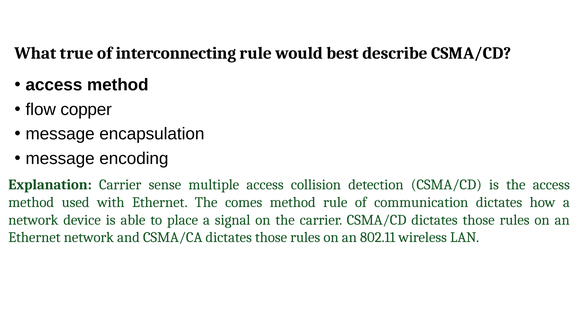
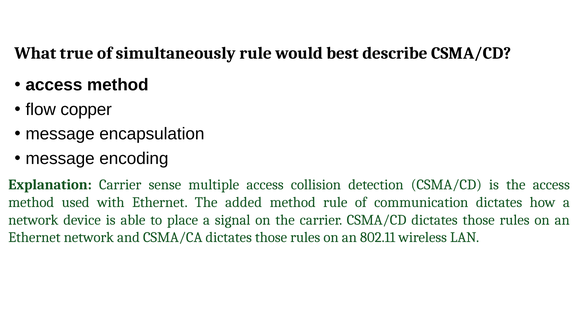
interconnecting: interconnecting -> simultaneously (176, 53)
comes: comes -> added (244, 202)
